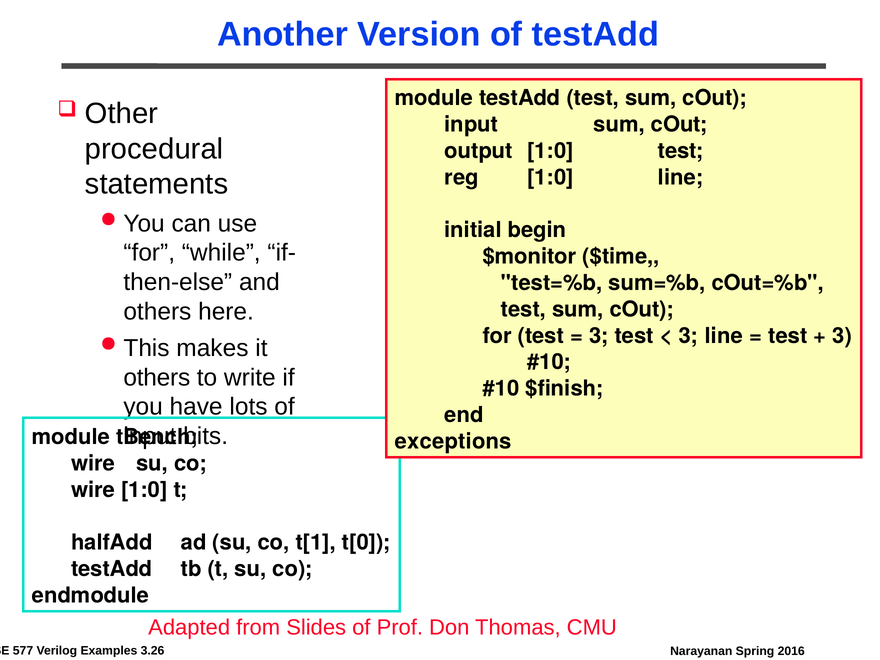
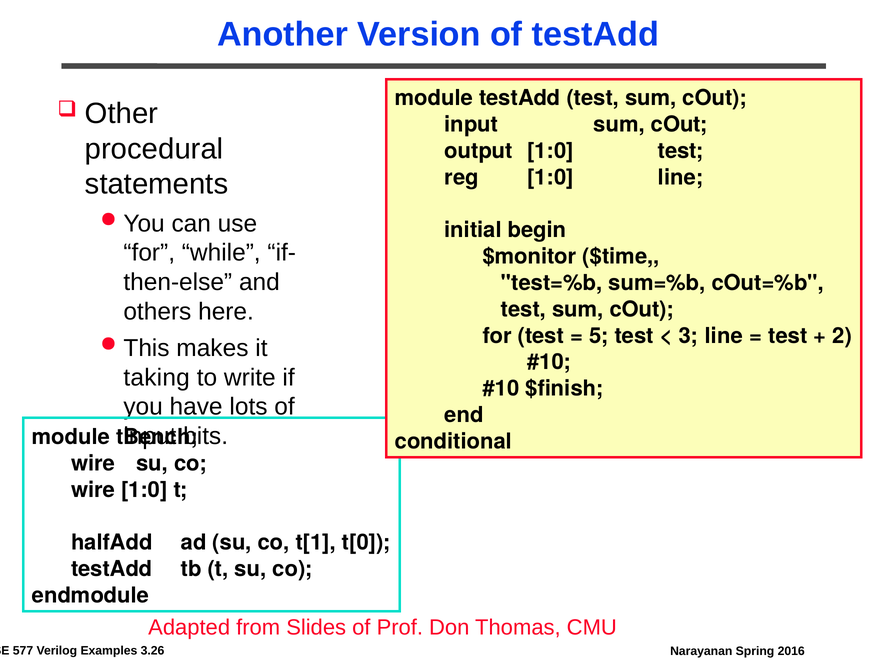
3: 3 -> 5 (599, 336)
3: 3 -> 2 (842, 336)
others: others -> taking (157, 378)
exceptions: exceptions -> conditional (453, 441)
